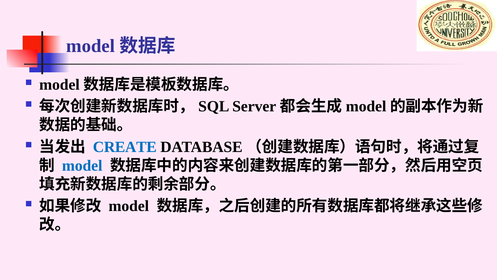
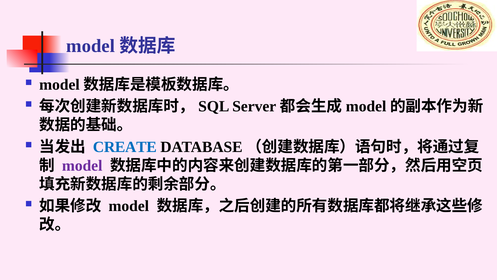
model colour: blue -> purple (82, 165)
